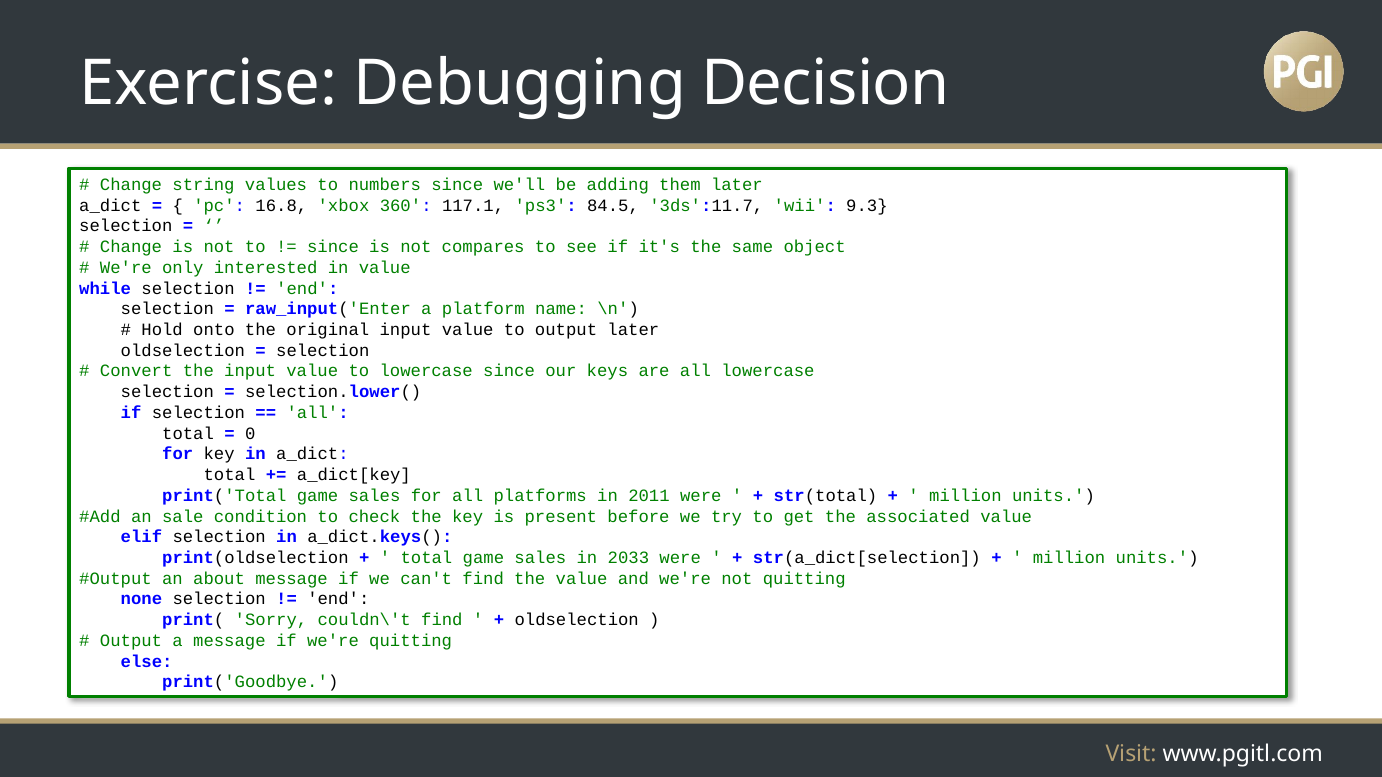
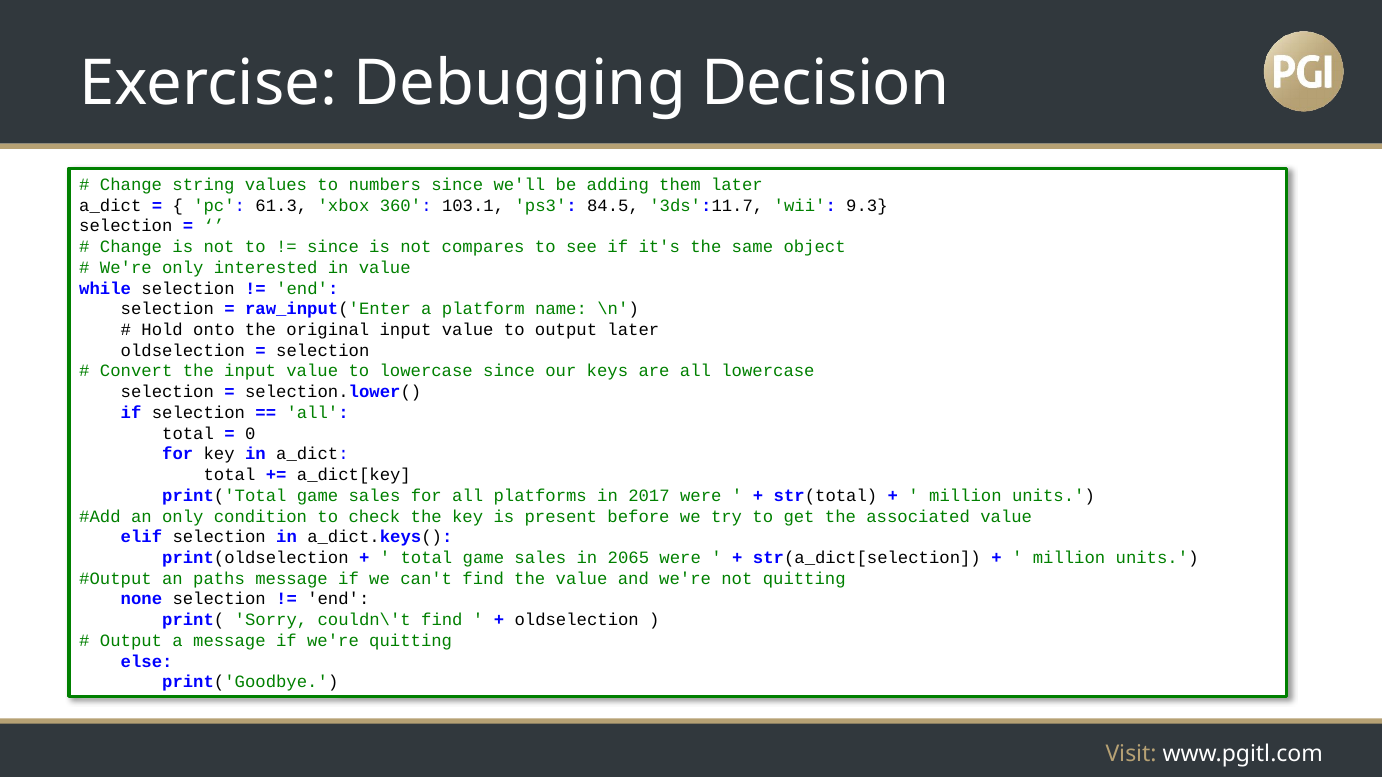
16.8: 16.8 -> 61.3 (281, 206)
117.1: 117.1 -> 103.1 (473, 206)
2011: 2011 -> 2017 (649, 496)
an sale: sale -> only (183, 517)
2033: 2033 -> 2065 (628, 558)
about: about -> paths (219, 579)
